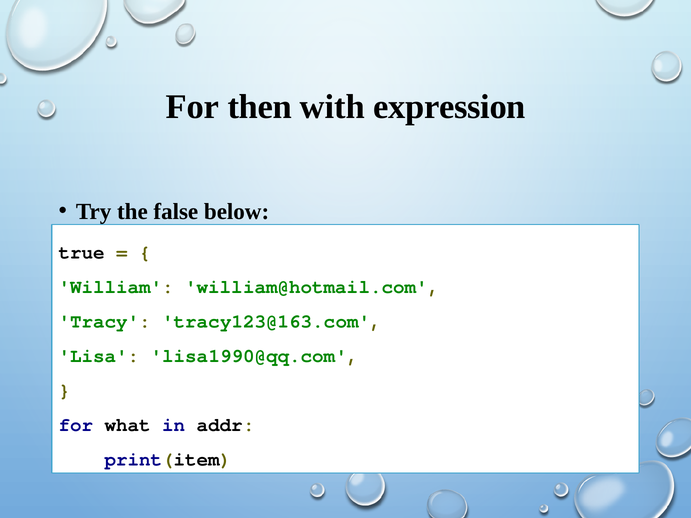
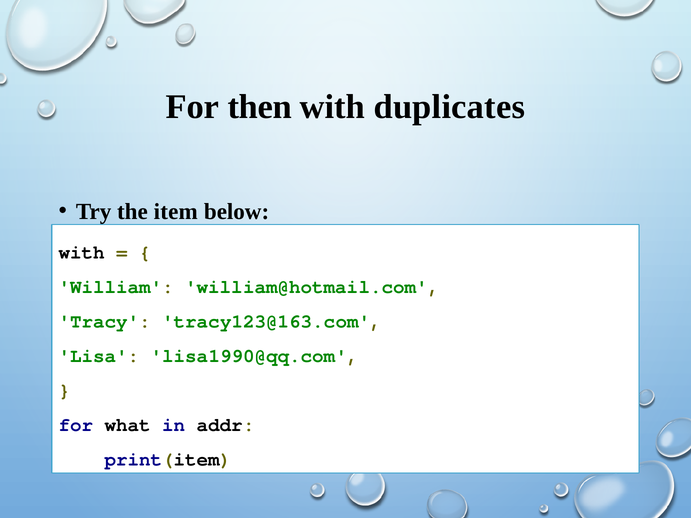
expression: expression -> duplicates (449, 107)
false: false -> item (176, 212)
true: true -> with (82, 252)
